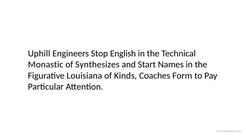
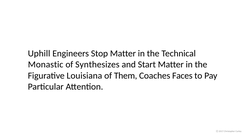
Stop English: English -> Matter (123, 54)
Start Names: Names -> Matter (171, 65)
Kinds: Kinds -> Them (126, 76)
Form: Form -> Faces (182, 76)
